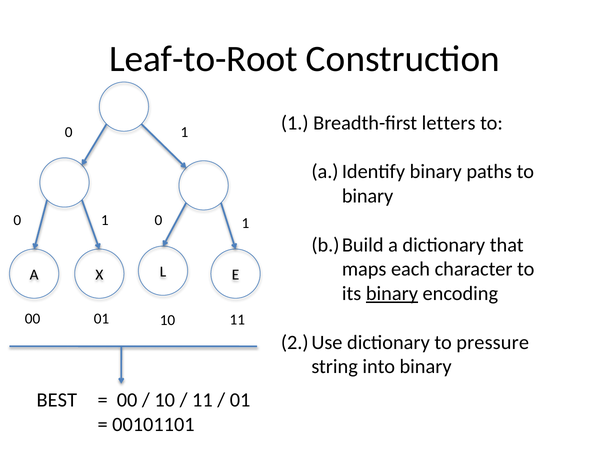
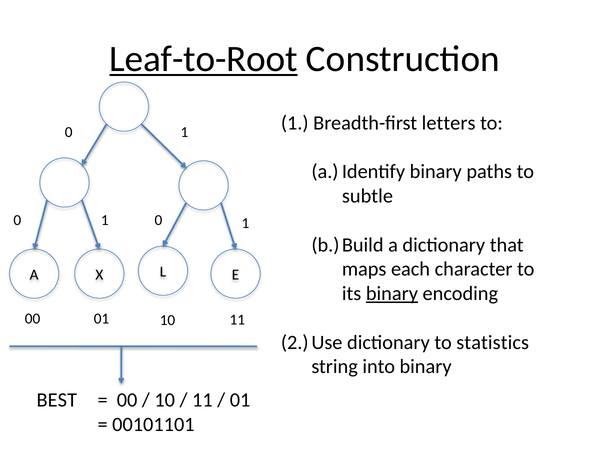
Leaf-to-Root underline: none -> present (204, 59)
binary: binary -> subtle (367, 196)
pressure: pressure -> statistics (493, 343)
